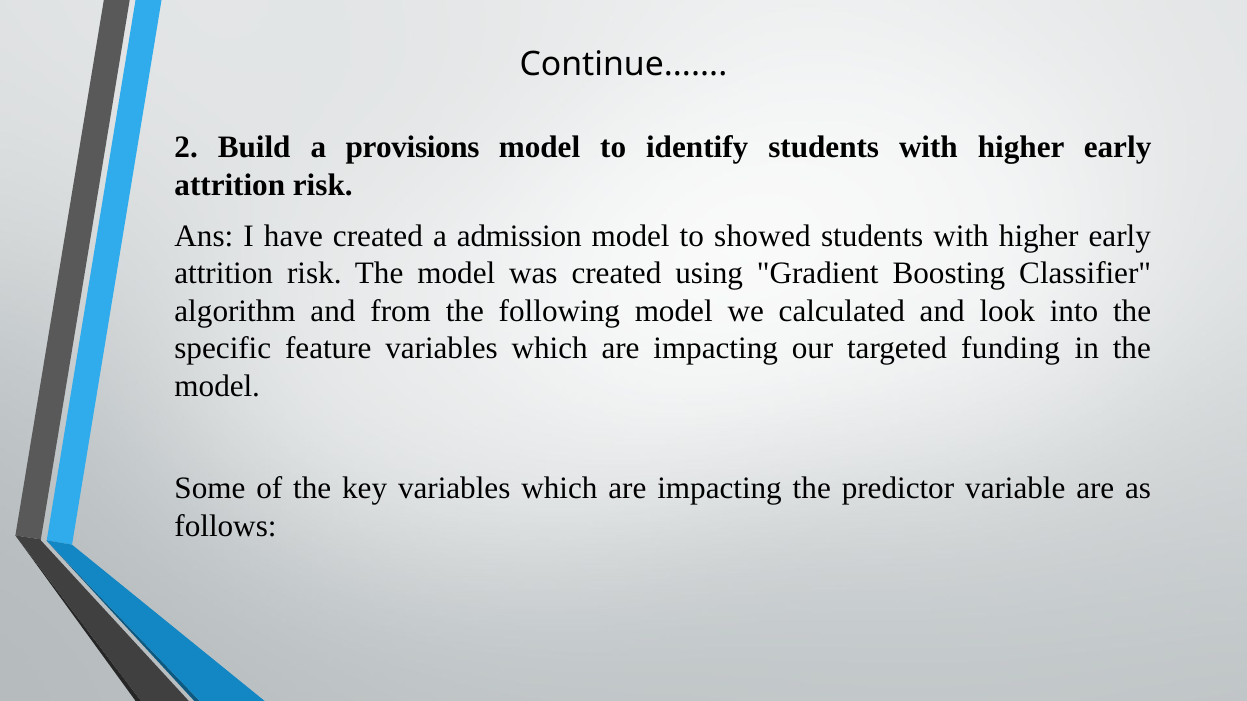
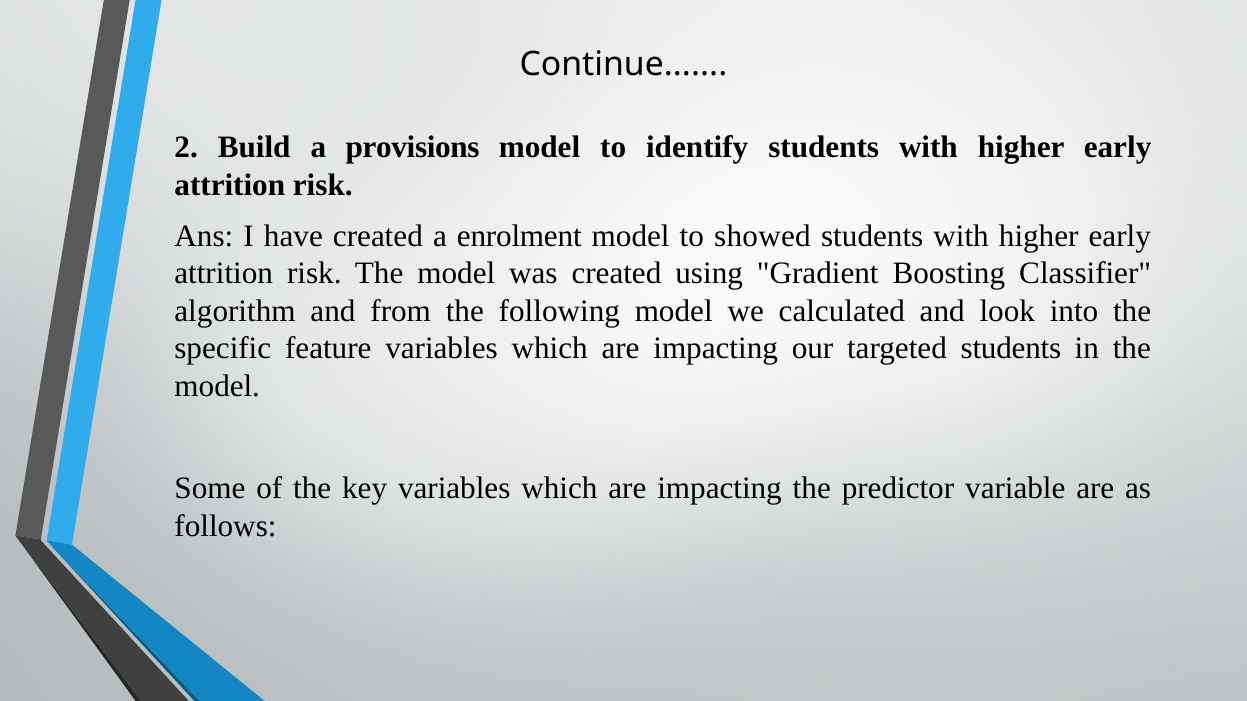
admission: admission -> enrolment (519, 236)
targeted funding: funding -> students (1011, 349)
